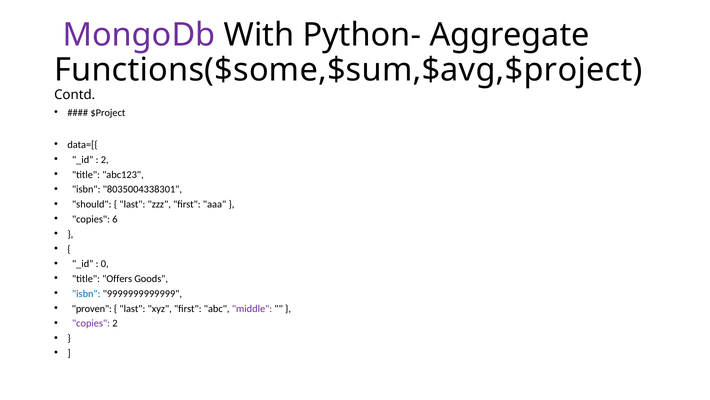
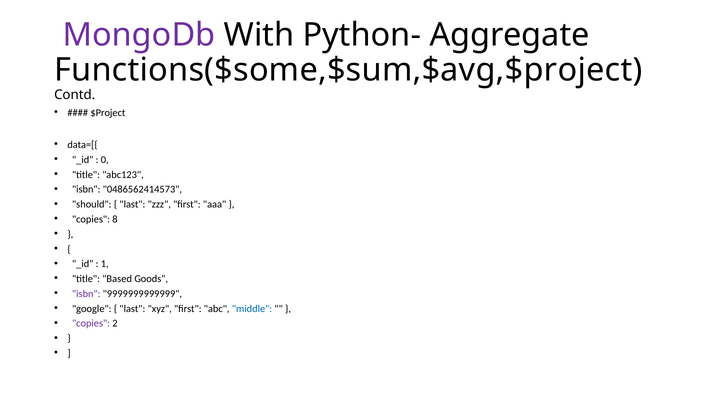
2: 2 -> 0 (105, 160)
8035004338301: 8035004338301 -> 0486562414573 (142, 189)
6: 6 -> 8 (115, 219)
0: 0 -> 1 (105, 264)
Offers: Offers -> Based (117, 278)
isbn colour: blue -> purple (86, 293)
proven: proven -> google (92, 308)
middle colour: purple -> blue (252, 308)
